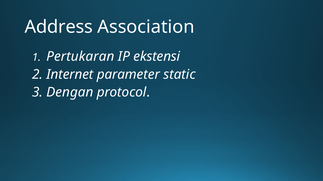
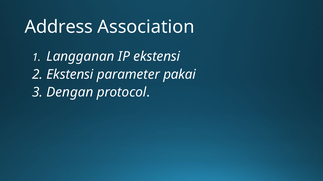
Pertukaran: Pertukaran -> Langganan (80, 57)
2 Internet: Internet -> Ekstensi (70, 75)
static: static -> pakai (180, 75)
